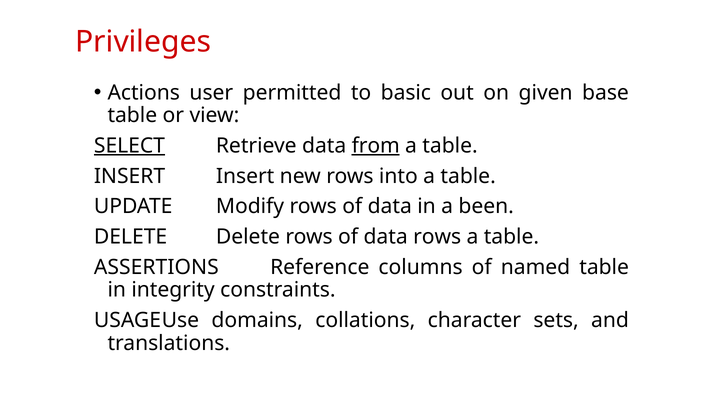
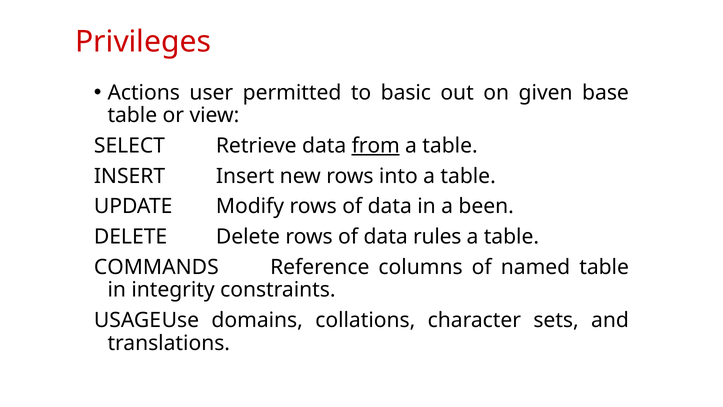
SELECT underline: present -> none (129, 146)
data rows: rows -> rules (437, 237)
ASSERTIONS: ASSERTIONS -> COMMANDS (156, 267)
